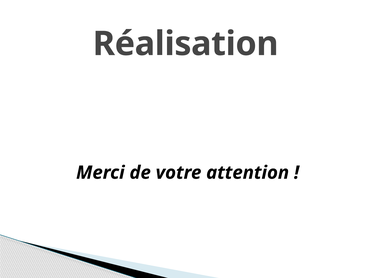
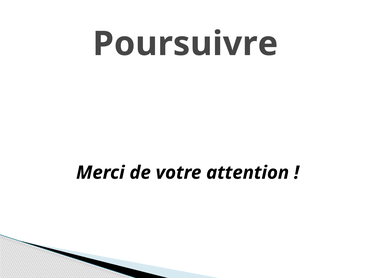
Réalisation: Réalisation -> Poursuivre (185, 44)
